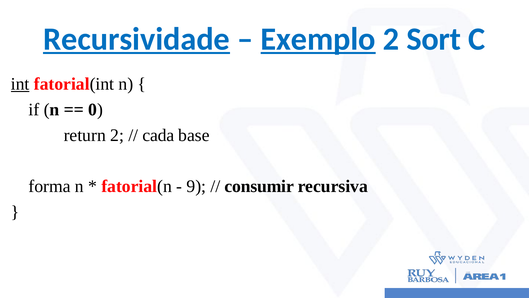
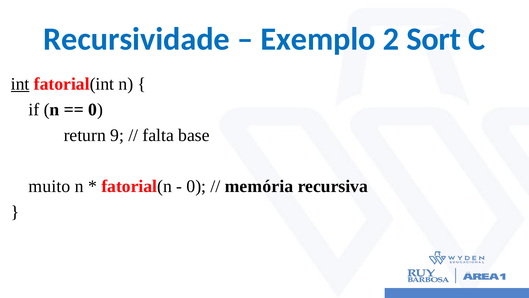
Recursividade underline: present -> none (136, 39)
Exemplo underline: present -> none (318, 39)
return 2: 2 -> 9 (117, 135)
cada: cada -> falta (158, 135)
forma: forma -> muito (49, 186)
9: 9 -> 0 (196, 186)
consumir: consumir -> memória (259, 186)
